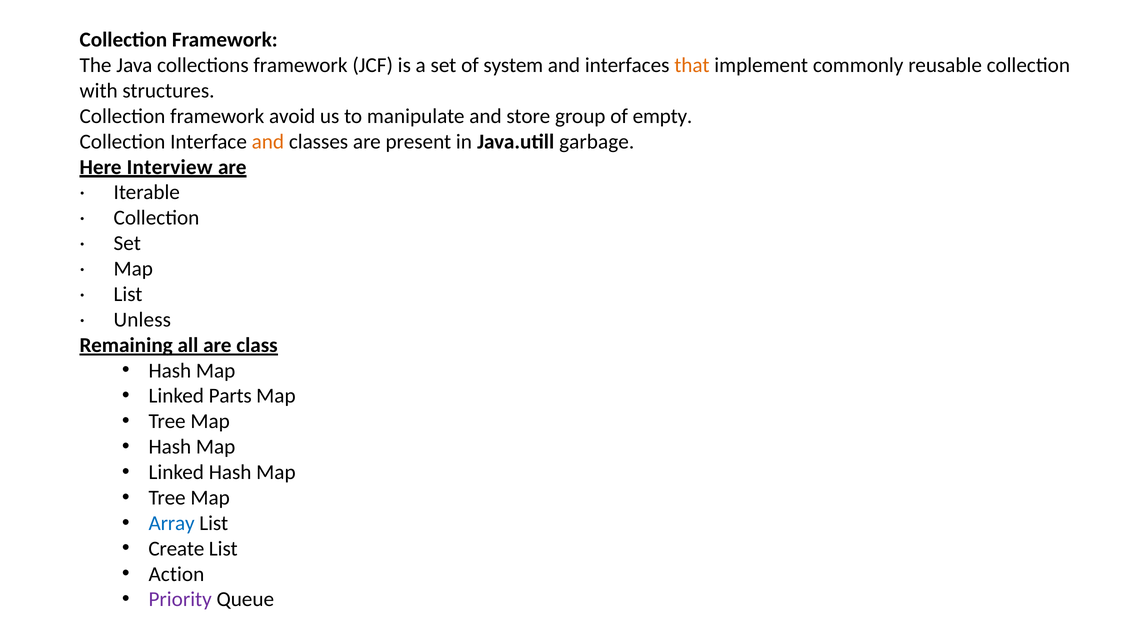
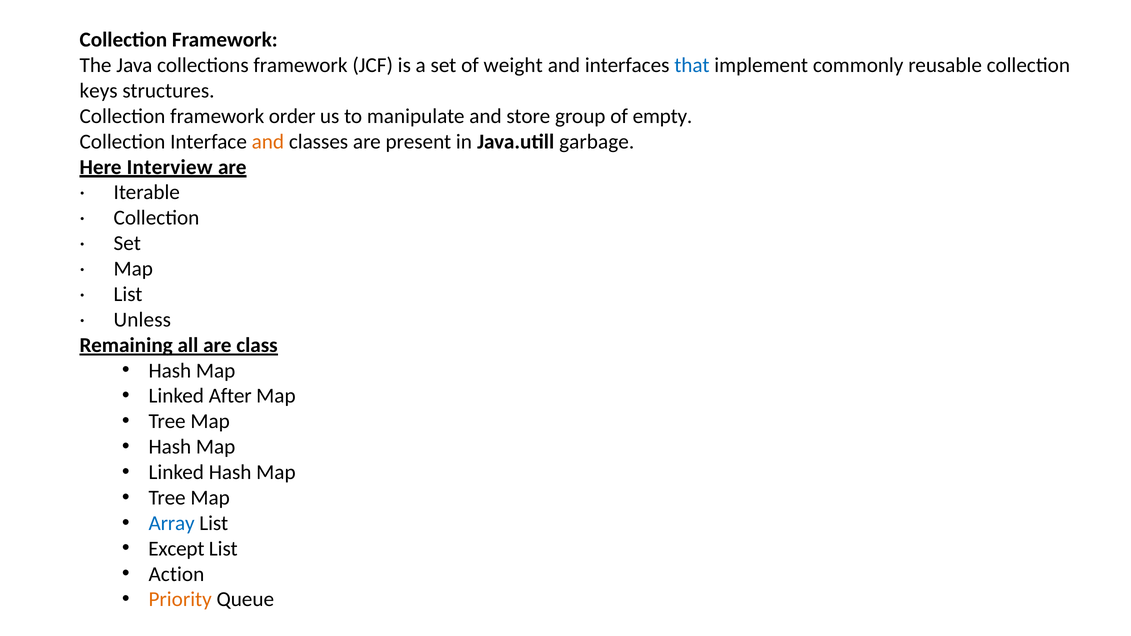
system: system -> weight (513, 65)
that colour: orange -> blue (692, 65)
with: with -> keys (99, 91)
avoid: avoid -> order (292, 116)
Parts: Parts -> After (230, 396)
Create: Create -> Except (176, 549)
Priority colour: purple -> orange (180, 600)
